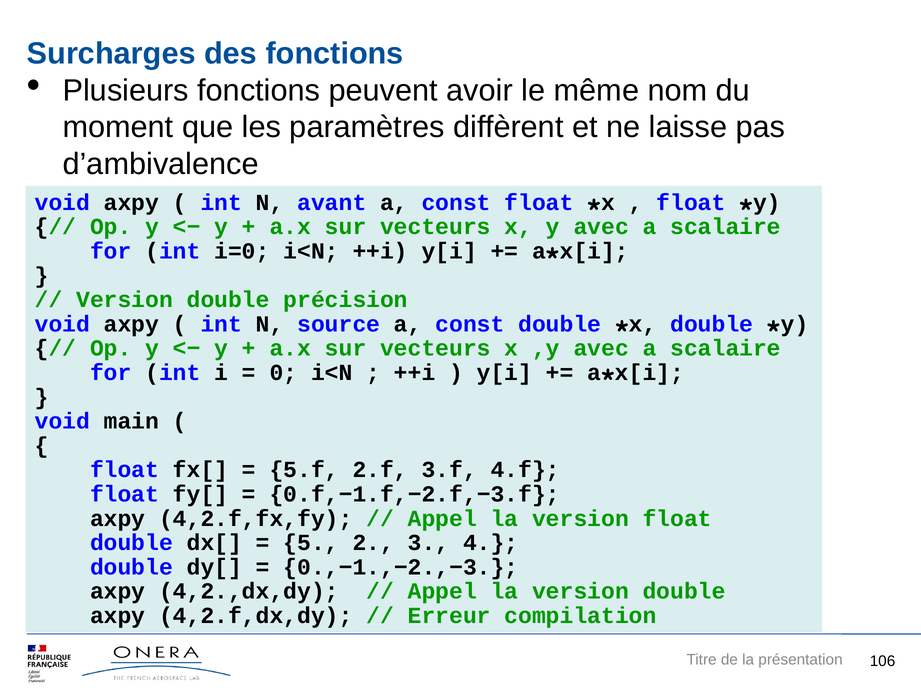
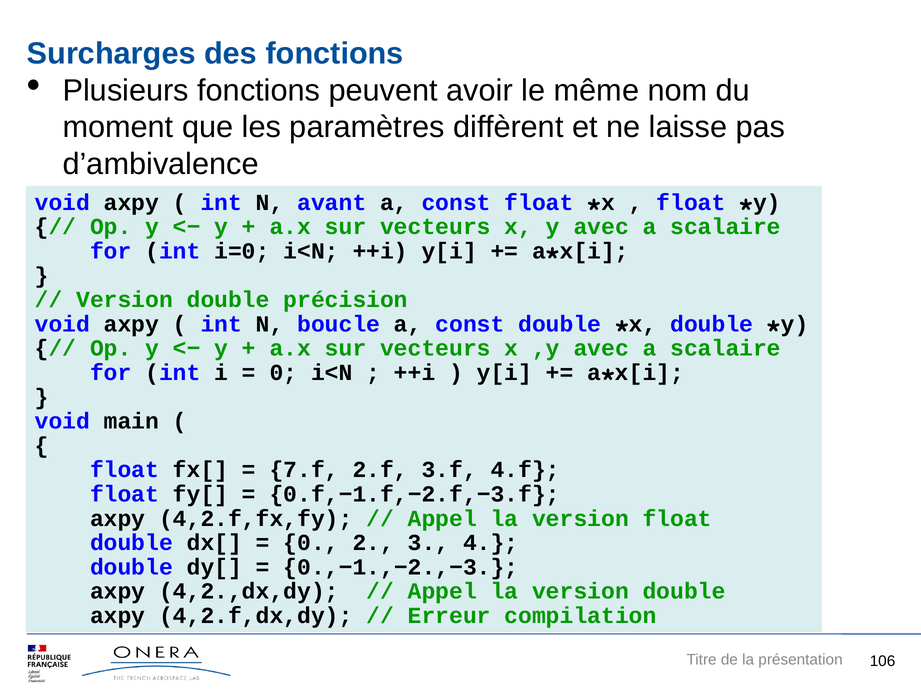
source: source -> boucle (339, 324)
5.f: 5.f -> 7.f (304, 470)
5: 5 -> 0 (311, 543)
